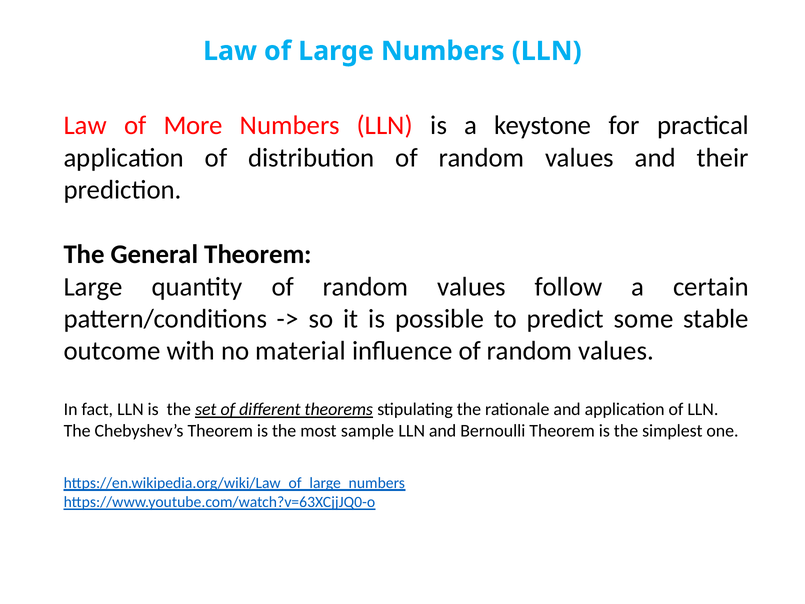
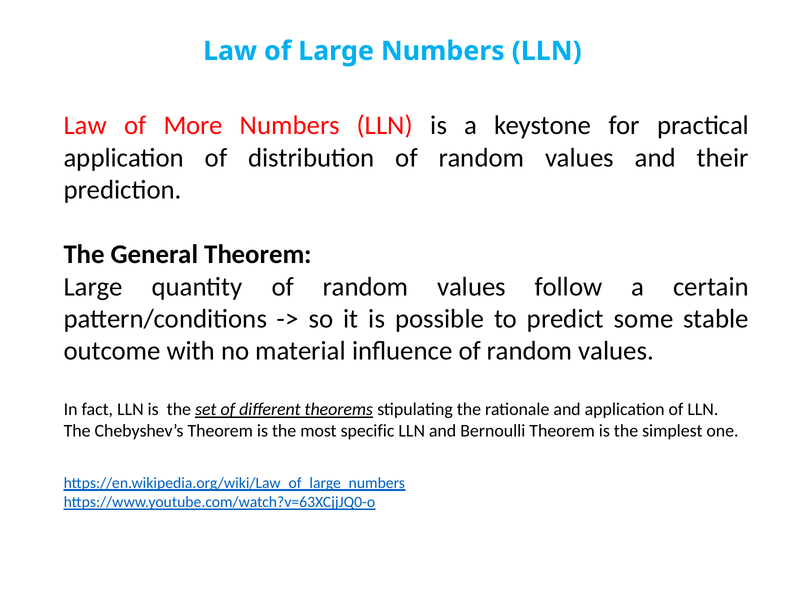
sample: sample -> specific (368, 431)
